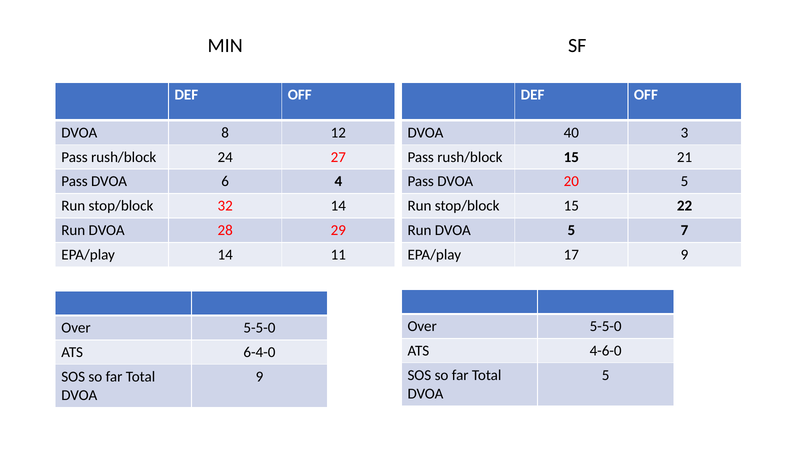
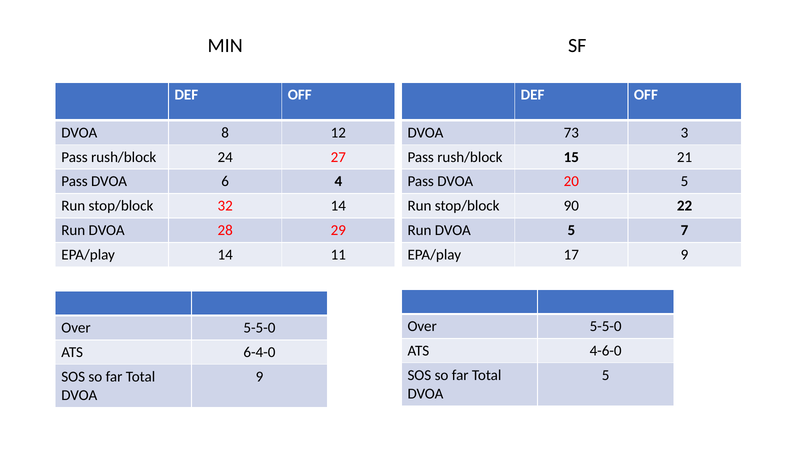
40: 40 -> 73 (571, 133)
stop/block 15: 15 -> 90 (571, 206)
